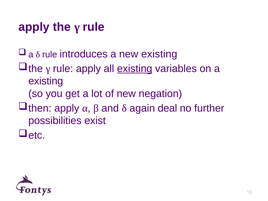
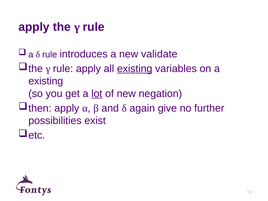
new existing: existing -> validate (159, 54)
lot underline: none -> present (97, 94)
deal: deal -> give (167, 108)
